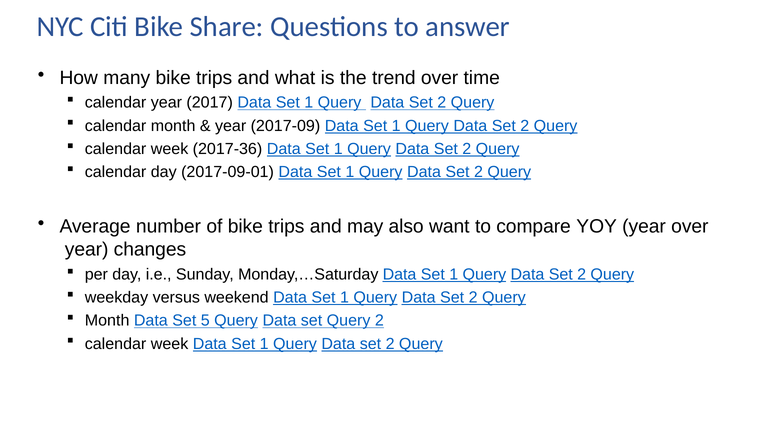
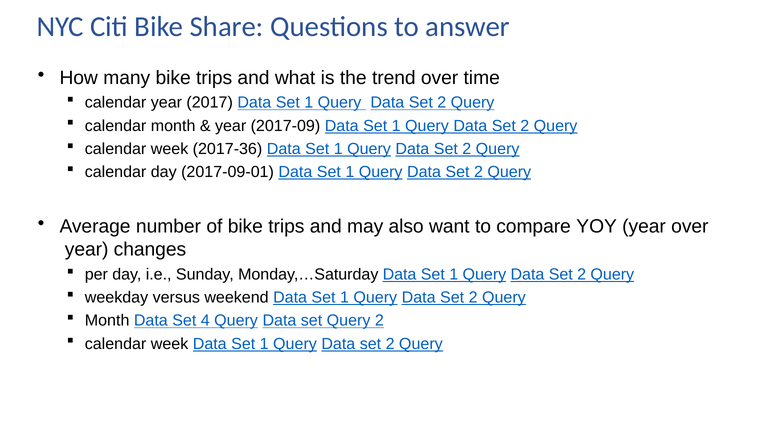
5: 5 -> 4 (205, 321)
